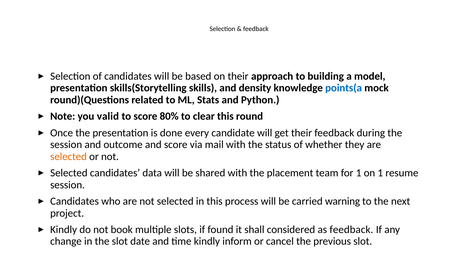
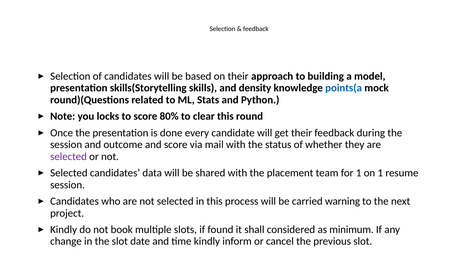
valid: valid -> locks (108, 116)
selected colour: orange -> purple (69, 156)
as feedback: feedback -> minimum (352, 230)
